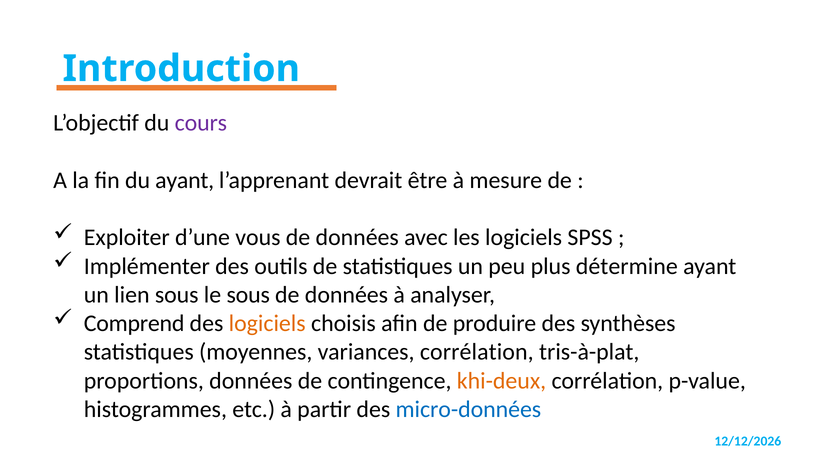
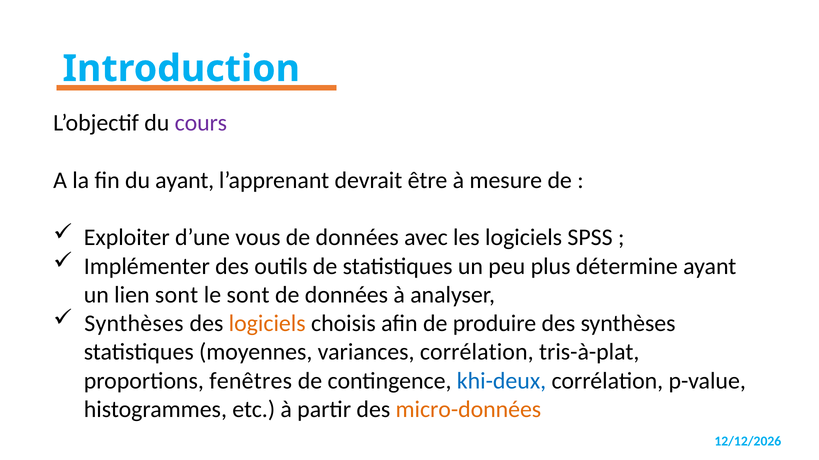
lien sous: sous -> sont (177, 295)
le sous: sous -> sont (248, 295)
Comprend: Comprend -> Synthèses (134, 324)
proportions données: données -> fenêtres (251, 381)
khi-deux colour: orange -> blue (501, 381)
micro-données colour: blue -> orange (468, 410)
